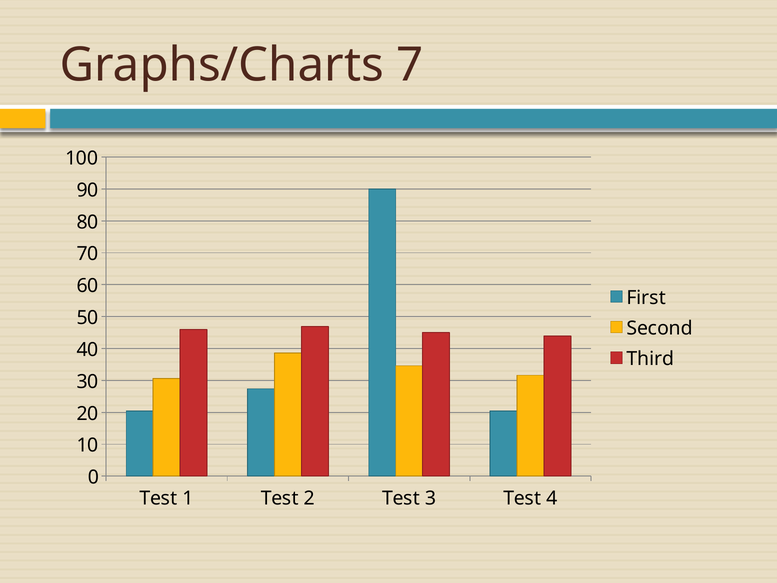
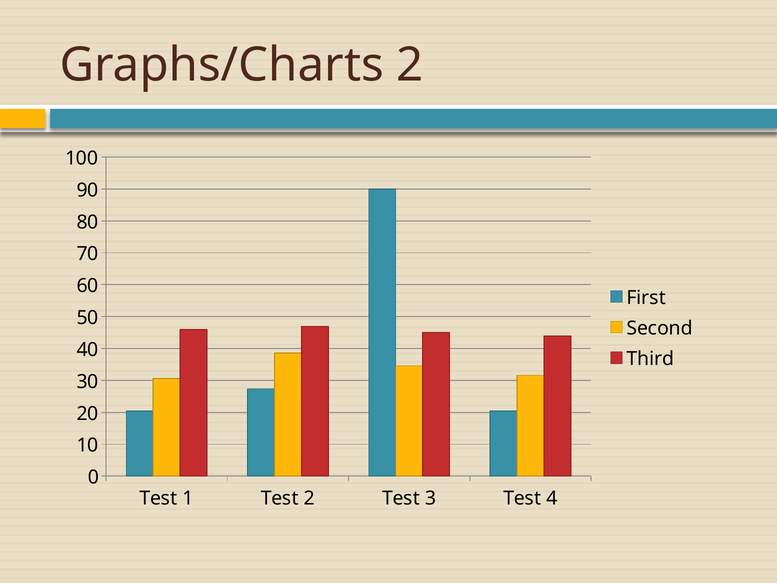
Graphs/Charts 7: 7 -> 2 (410, 65)
